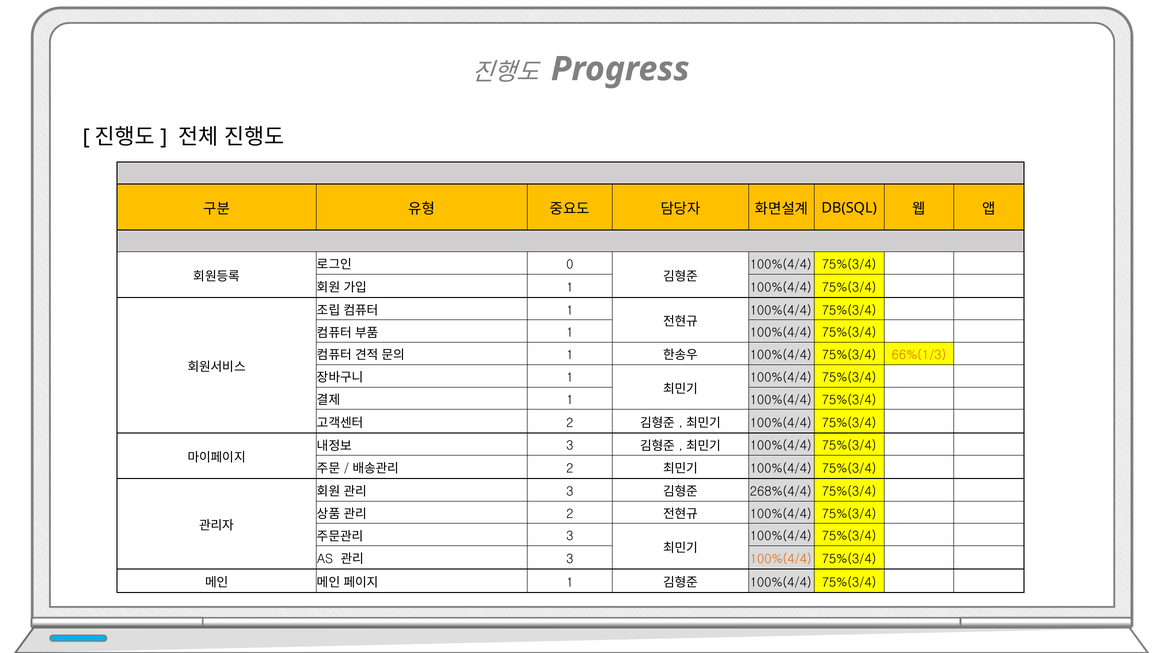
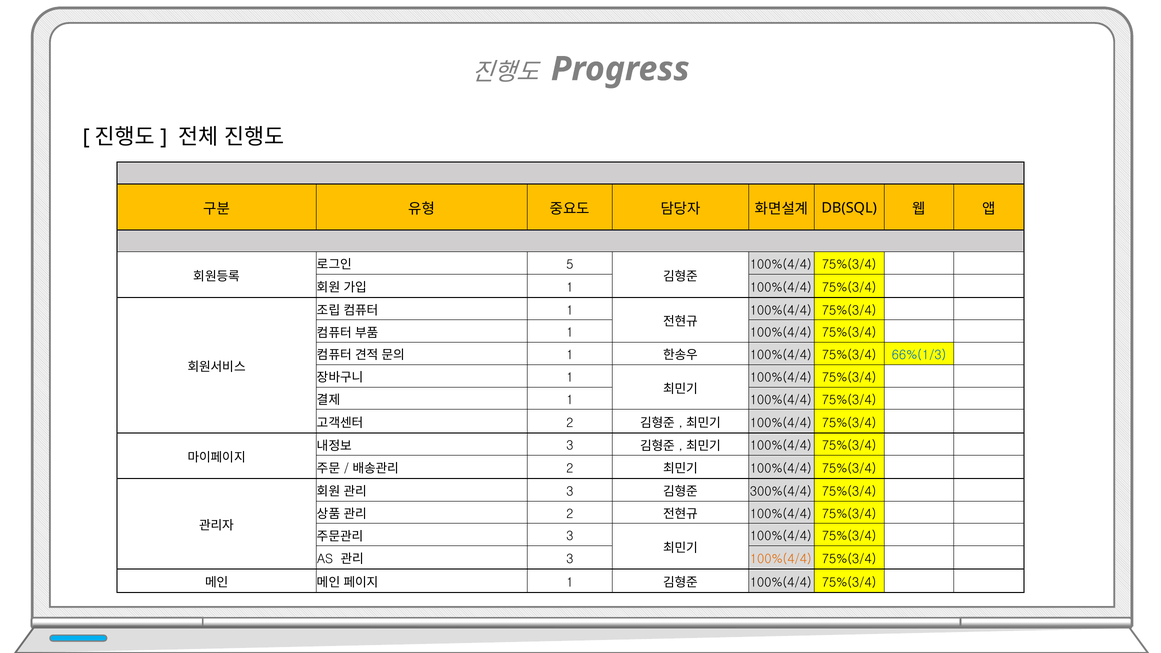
0: 0 -> 5 (570, 265)
66%(1/3 colour: orange -> blue (919, 355)
268%(4/4: 268%(4/4 -> 300%(4/4 (781, 492)
